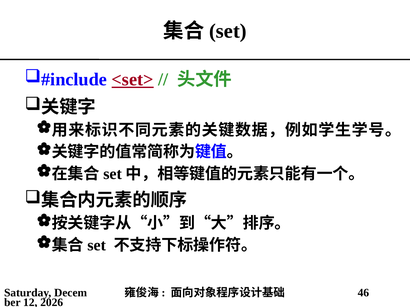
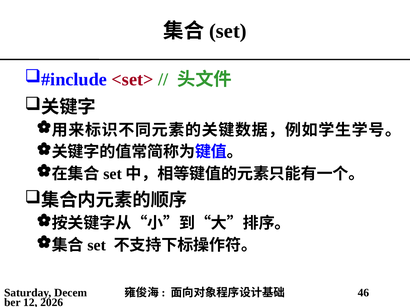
<set> underline: present -> none (133, 80)
